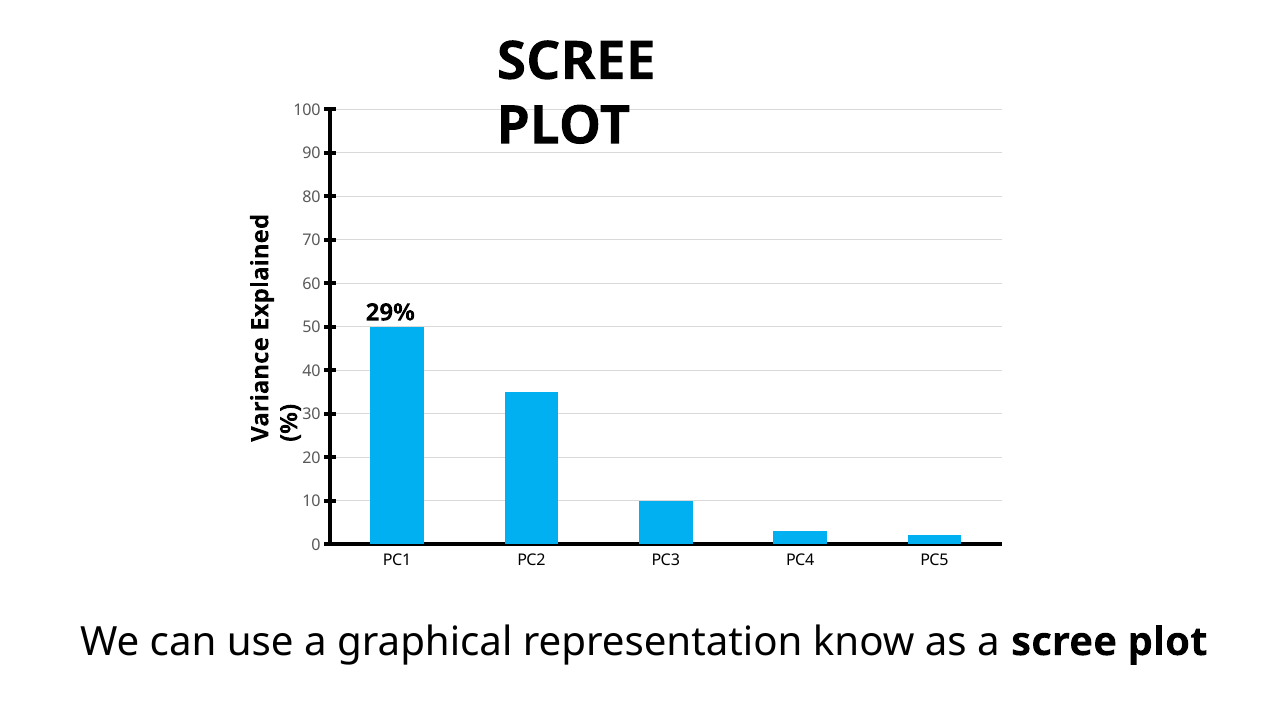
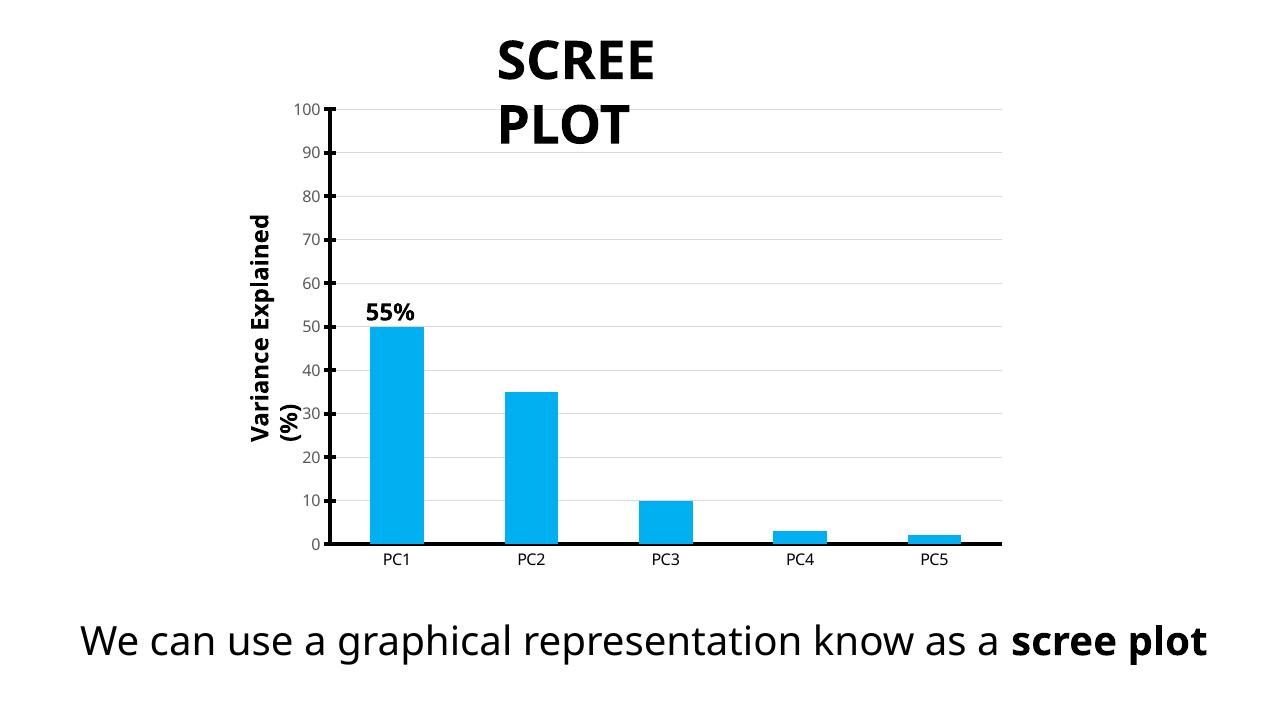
29%: 29% -> 55% (390, 312)
